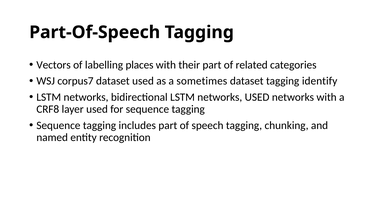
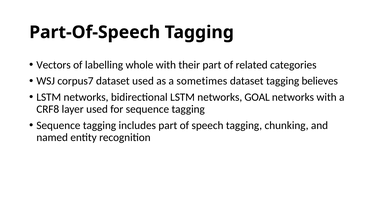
places: places -> whole (139, 65)
identify: identify -> believes (320, 81)
networks USED: USED -> GOAL (257, 97)
